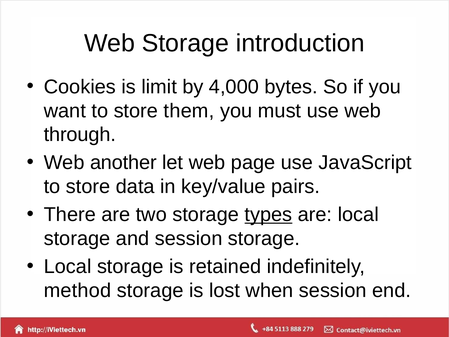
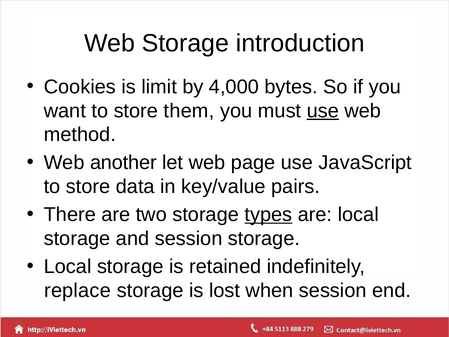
use underline: none -> present (323, 111)
through: through -> method (80, 135)
method: method -> replace (78, 290)
